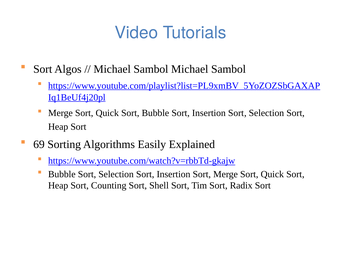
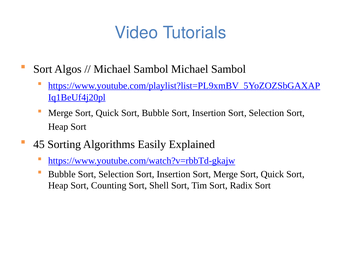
69: 69 -> 45 (39, 144)
